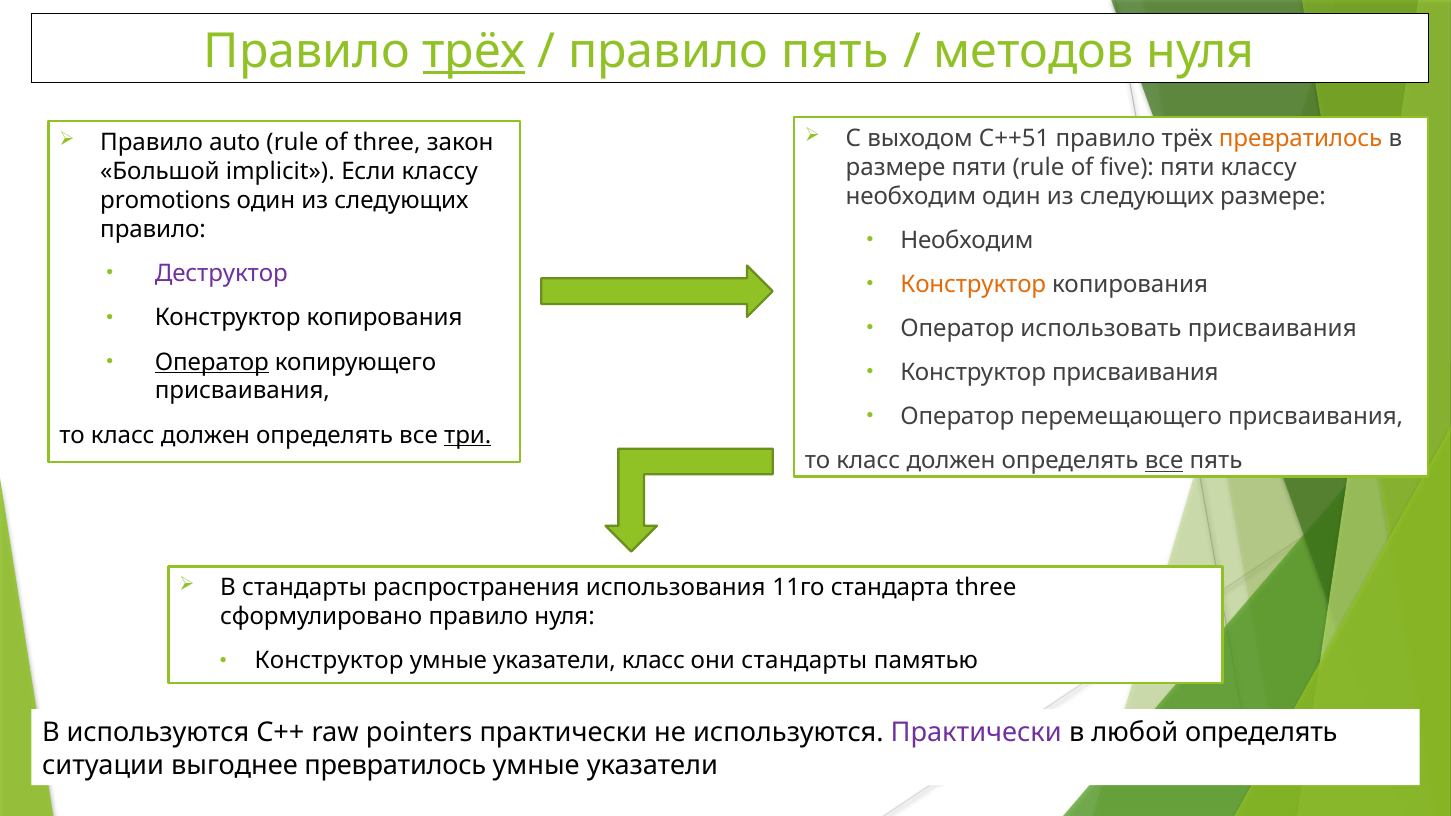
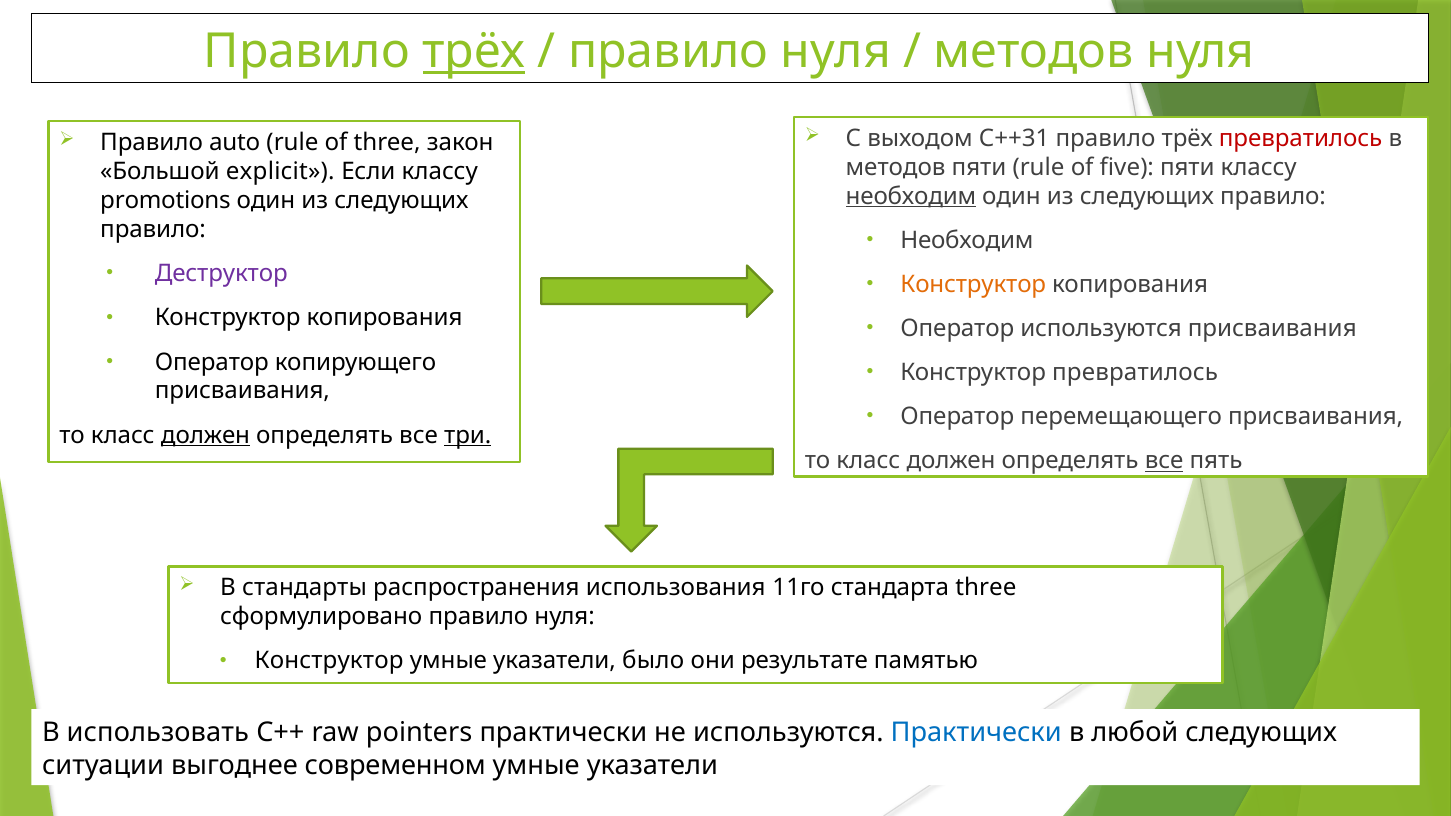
пять: пять -> нуля (836, 52)
С++51: С++51 -> С++31 (1014, 138)
превратилось colour: orange -> red (1301, 138)
размере: размере -> методов (896, 167)
implicit: implicit -> explicit (280, 172)
необходим underline: none -> present (911, 196)
размере: размере -> правило (1273, 196)
Оператор использовать: использовать -> используются (1101, 329)
Оператор underline: present -> none (212, 362)
Конструктор присваивания: присваивания -> превратилось (1135, 373)
должен underline: none -> present (206, 435)
указатели класс: класс -> было (653, 661)
они стандарты: стандарты -> результате (805, 661)
В используются: используются -> использовать (158, 733)
Практически colour: purple -> blue (976, 733)
любой определять: определять -> следующих (1261, 733)
выгоднее превратилось: превратилось -> современном (395, 766)
